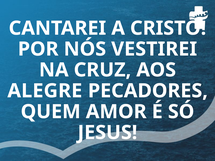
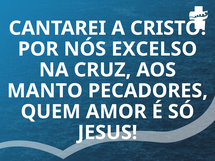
VESTIREI: VESTIREI -> EXCELSO (154, 49)
ALEGRE: ALEGRE -> MANTO (45, 91)
